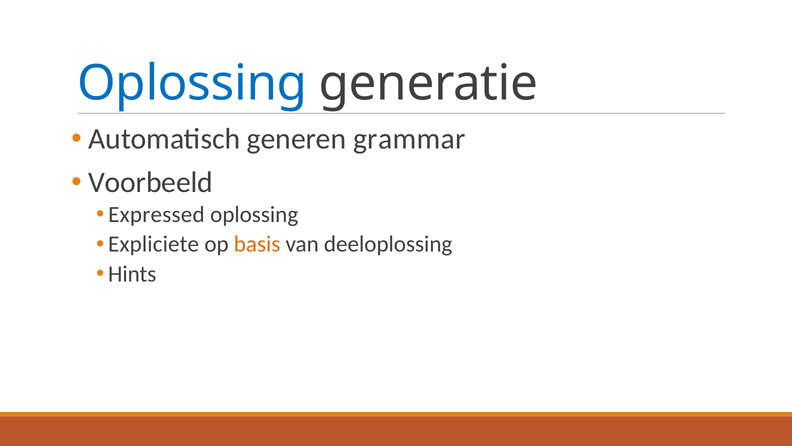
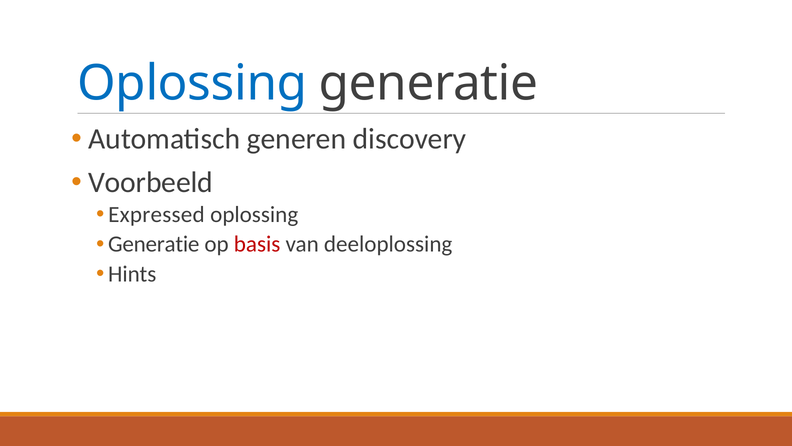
grammar: grammar -> discovery (410, 139)
Expliciete: Expliciete -> Generatie (154, 244)
basis colour: orange -> red (257, 244)
